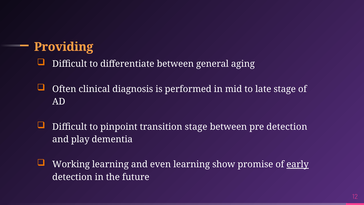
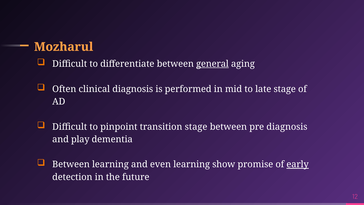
Providing: Providing -> Mozharul (64, 47)
general underline: none -> present (212, 64)
pre detection: detection -> diagnosis (287, 127)
Working: Working -> Between (71, 164)
